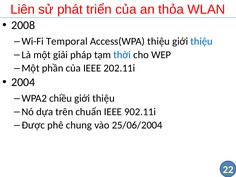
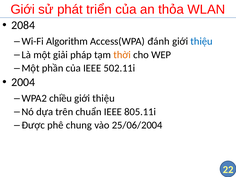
Liên: Liên -> Giới (23, 9)
2008: 2008 -> 2084 (23, 25)
Temporal: Temporal -> Algorithm (67, 41)
Access(WPA thiệu: thiệu -> đánh (159, 41)
thời colour: blue -> orange (122, 55)
202.11i: 202.11i -> 502.11i (119, 68)
902.11i: 902.11i -> 805.11i (140, 112)
